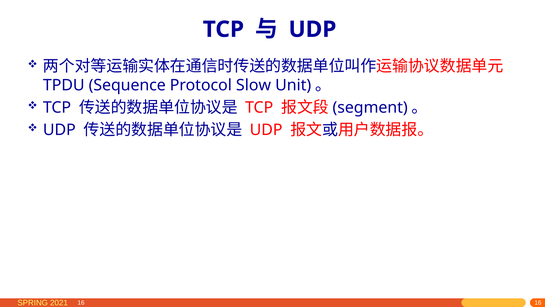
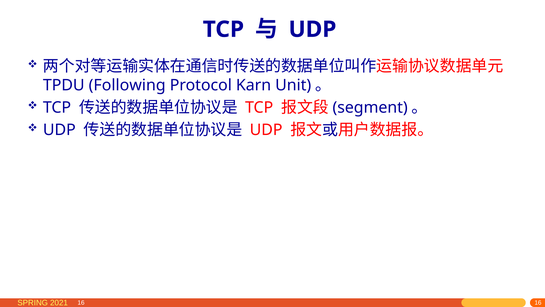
Sequence: Sequence -> Following (127, 85)
Slow: Slow -> Karn (254, 85)
